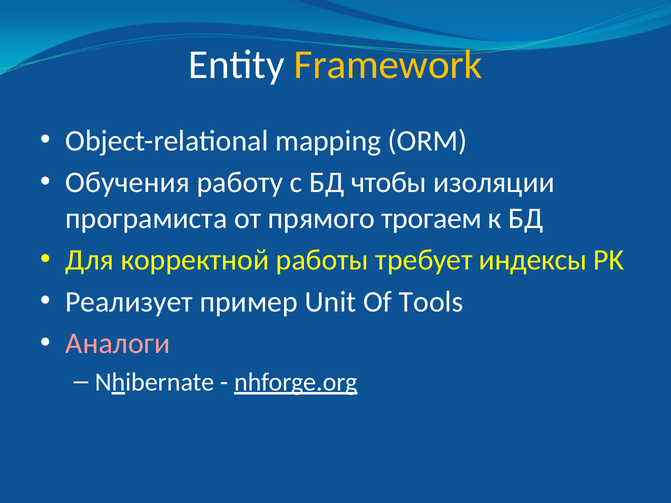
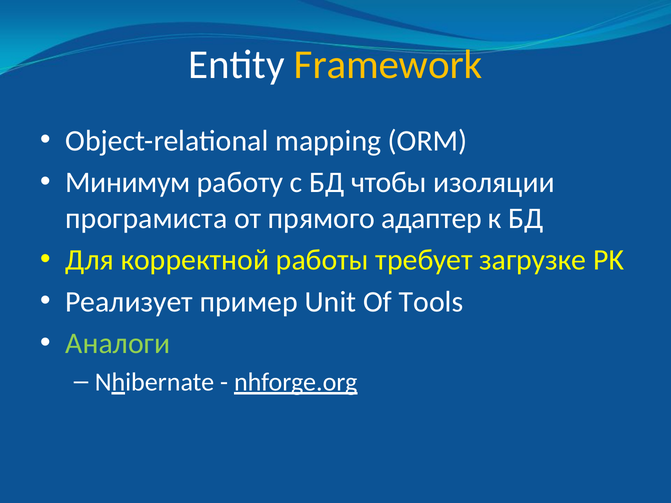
Обучения: Обучения -> Минимум (128, 183)
трогаем: трогаем -> адаптер (432, 218)
индексы: индексы -> загрузке (533, 260)
Аналоги colour: pink -> light green (118, 344)
